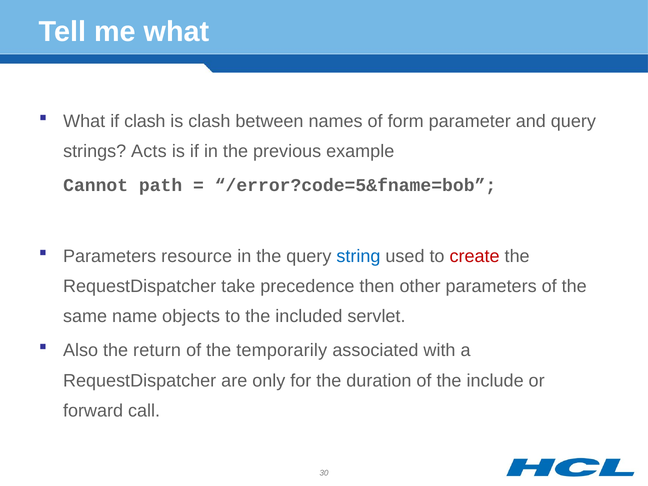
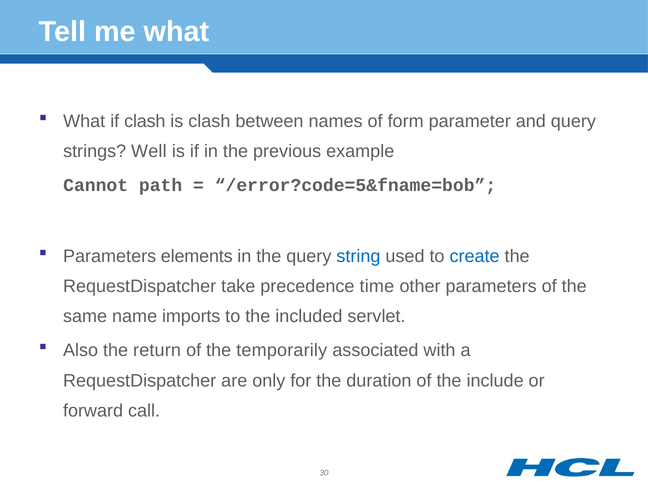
Acts: Acts -> Well (149, 151)
resource: resource -> elements (197, 256)
create colour: red -> blue (475, 256)
then: then -> time (377, 286)
objects: objects -> imports (191, 317)
